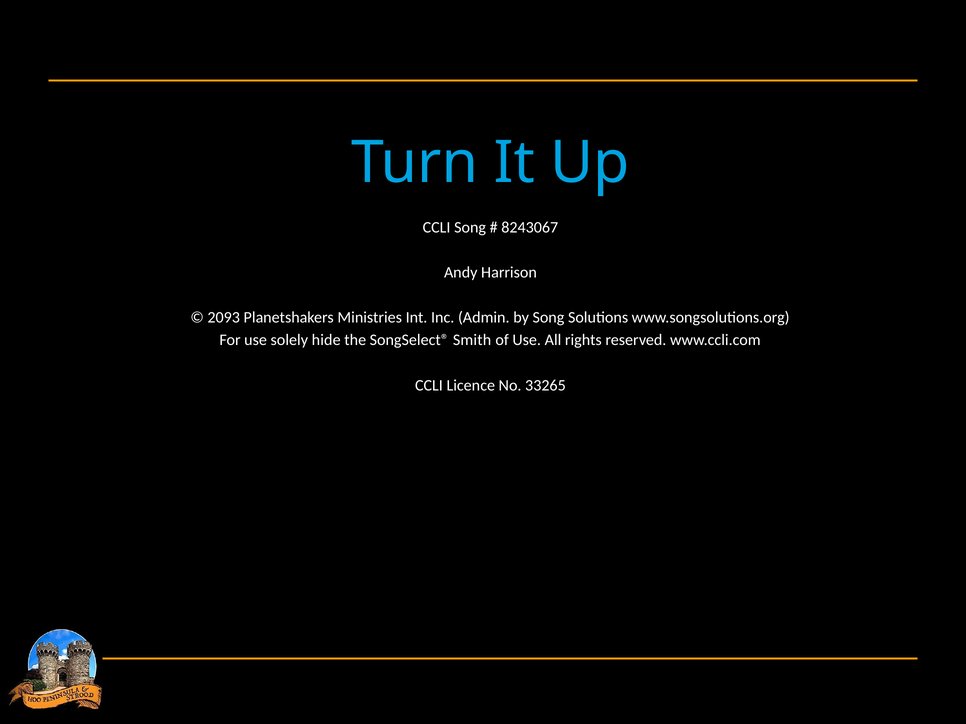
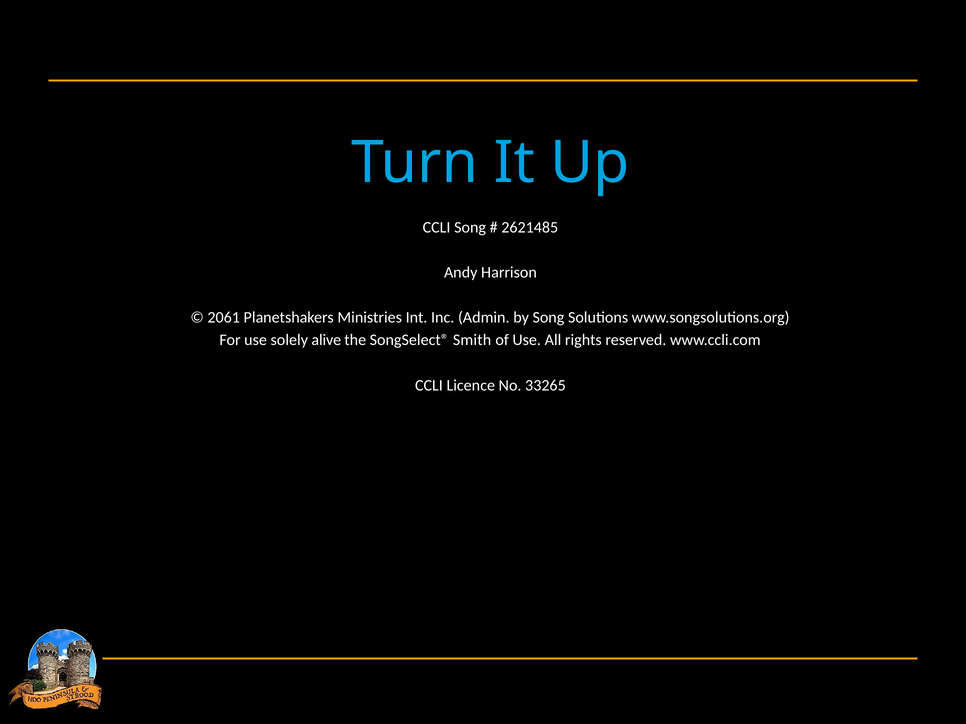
8243067: 8243067 -> 2621485 (530, 228)
2093: 2093 -> 2061 (224, 318)
hide: hide -> alive (326, 340)
